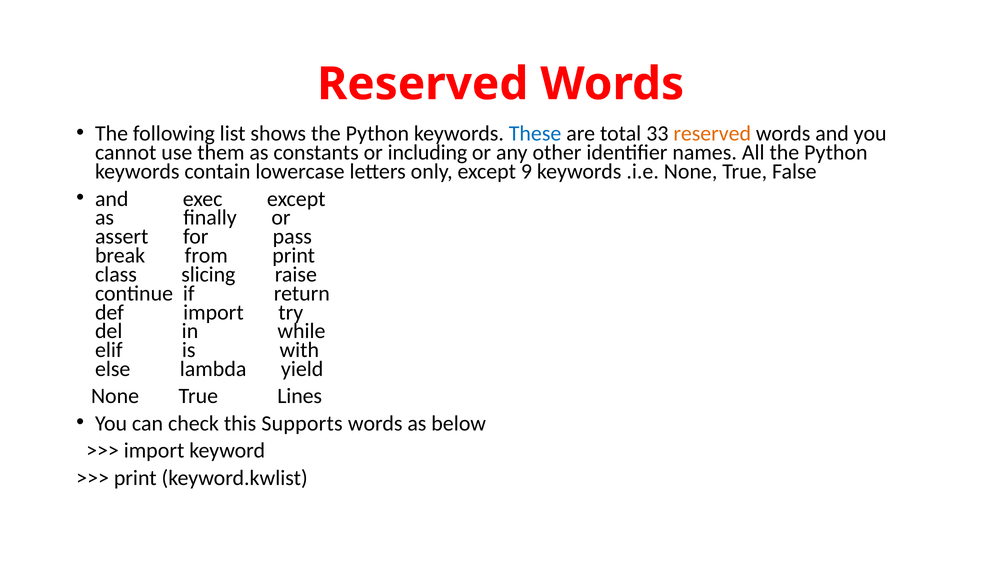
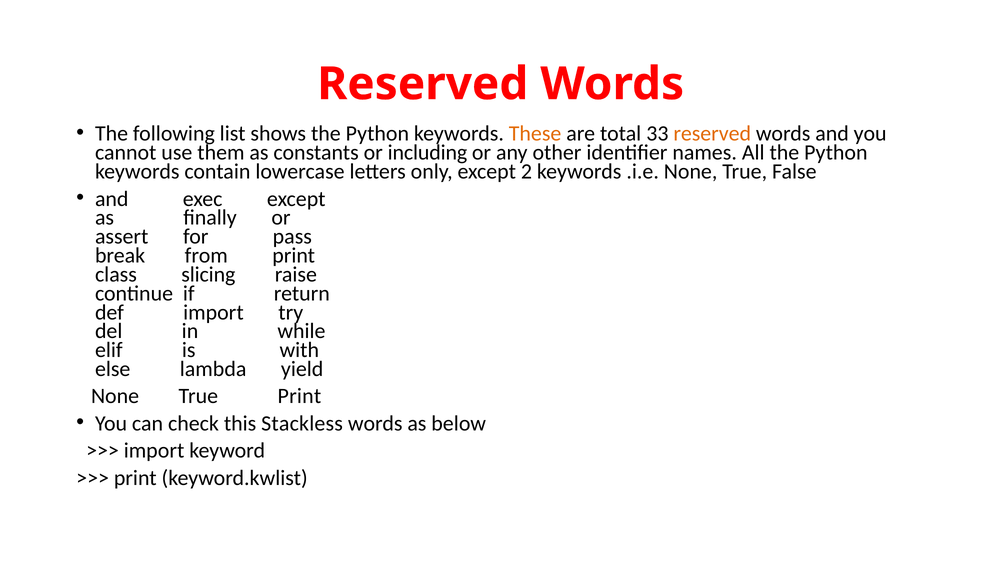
These colour: blue -> orange (535, 134)
9: 9 -> 2 (527, 172)
True Lines: Lines -> Print (299, 397)
Supports: Supports -> Stackless (302, 424)
